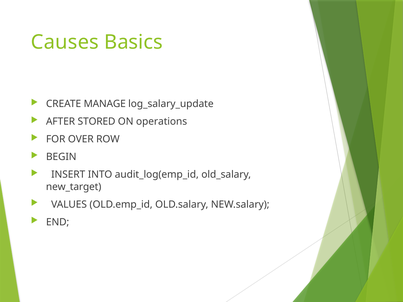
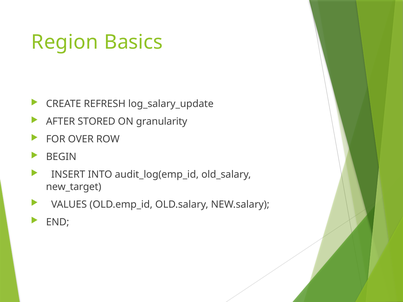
Causes: Causes -> Region (65, 42)
MANAGE: MANAGE -> REFRESH (105, 104)
operations: operations -> granularity (162, 122)
